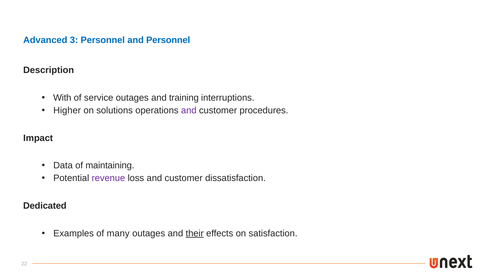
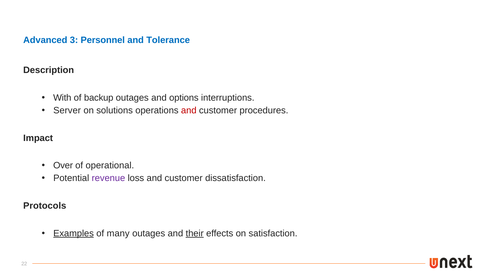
and Personnel: Personnel -> Tolerance (168, 40)
service: service -> backup (99, 98)
training: training -> options (184, 98)
Higher: Higher -> Server (67, 110)
and colour: purple -> red (189, 110)
Data: Data -> Over (63, 166)
maintaining: maintaining -> operational (110, 166)
Dedicated: Dedicated -> Protocols (45, 206)
Examples underline: none -> present (74, 234)
